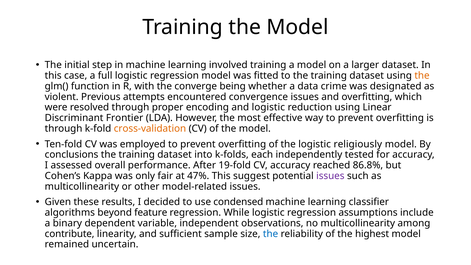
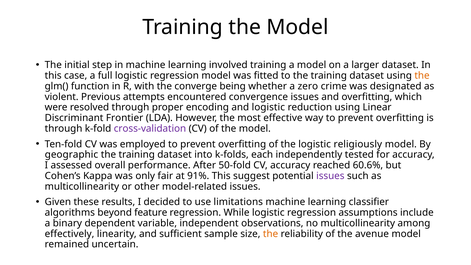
data: data -> zero (308, 86)
cross-validation colour: orange -> purple (150, 129)
conclusions: conclusions -> geographic (71, 155)
19-fold: 19-fold -> 50-fold (235, 165)
86.8%: 86.8% -> 60.6% (368, 165)
47%: 47% -> 91% (198, 176)
condensed: condensed -> limitations (238, 202)
contribute: contribute -> effectively (70, 234)
the colour: blue -> orange (271, 234)
highest: highest -> avenue (372, 234)
